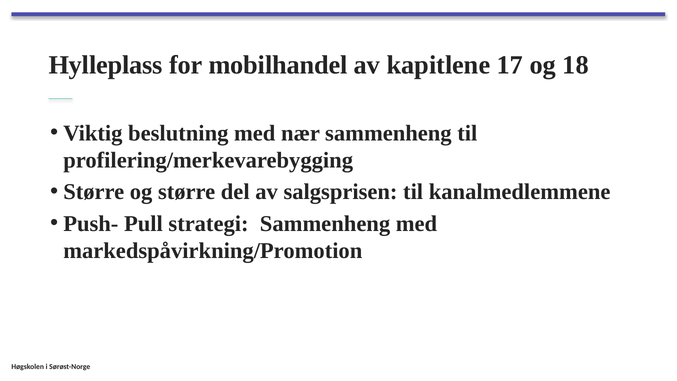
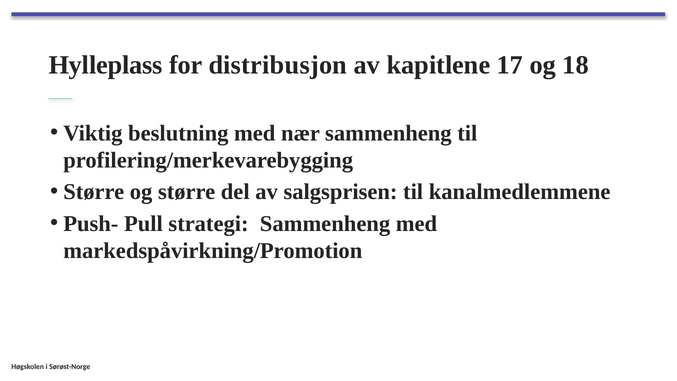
mobilhandel: mobilhandel -> distribusjon (278, 65)
